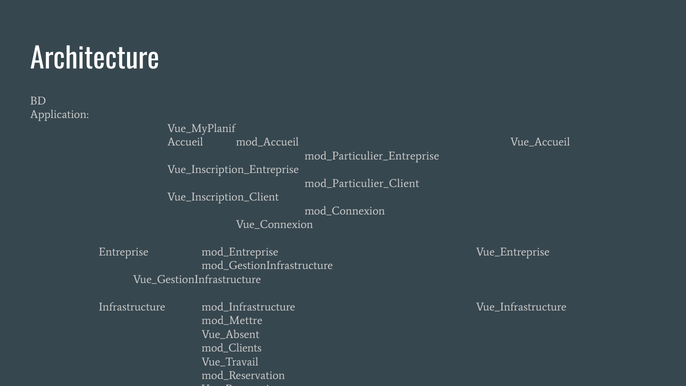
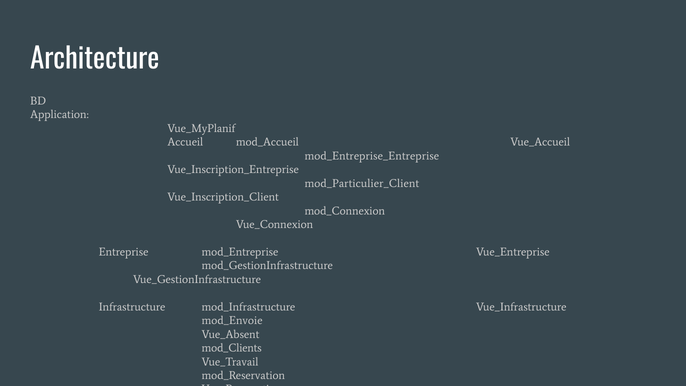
mod_Particulier_Entreprise: mod_Particulier_Entreprise -> mod_Entreprise_Entreprise (372, 156)
mod_Mettre: mod_Mettre -> mod_Envoie (232, 320)
